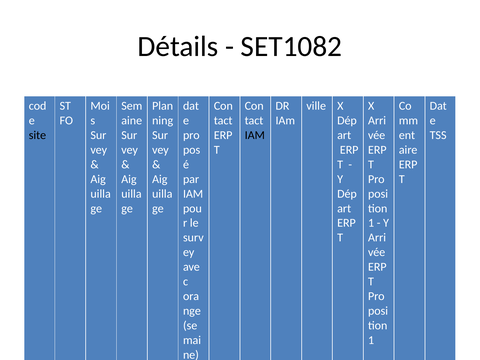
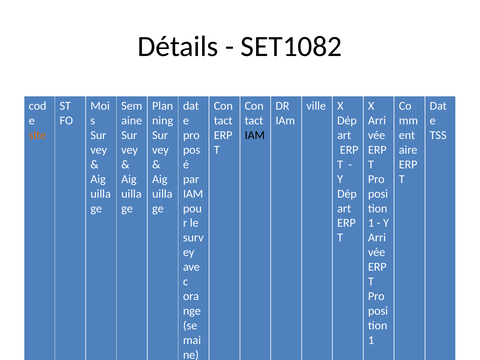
site colour: black -> orange (37, 135)
